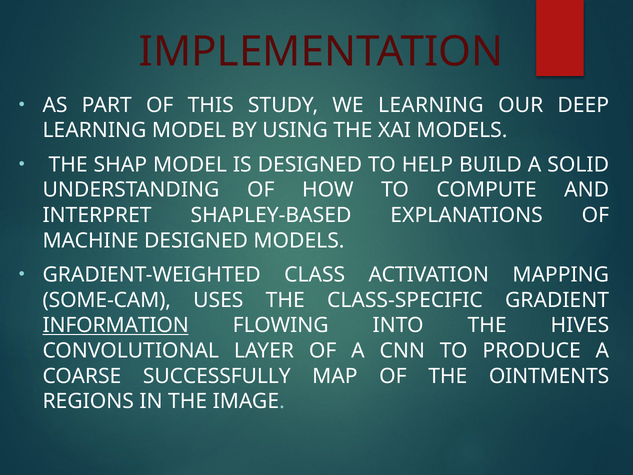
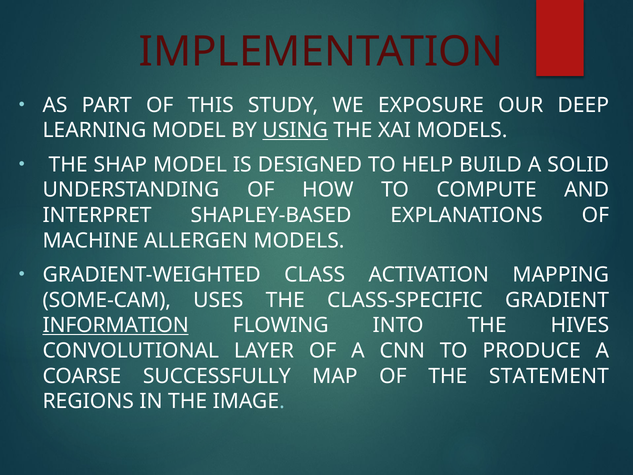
WE LEARNING: LEARNING -> EXPOSURE (431, 105)
USING underline: none -> present (295, 130)
MACHINE DESIGNED: DESIGNED -> ALLERGEN (196, 241)
OINTMENTS: OINTMENTS -> STATEMENT (549, 376)
